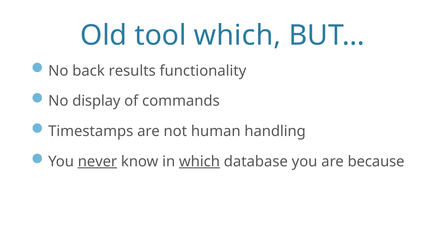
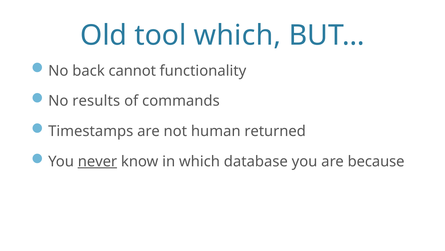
results: results -> cannot (132, 71)
display: display -> results (96, 101)
handling: handling -> returned (275, 131)
which underline: present -> none (200, 161)
